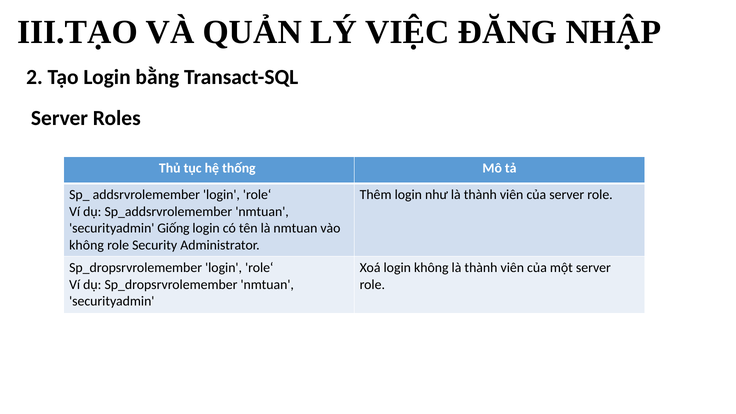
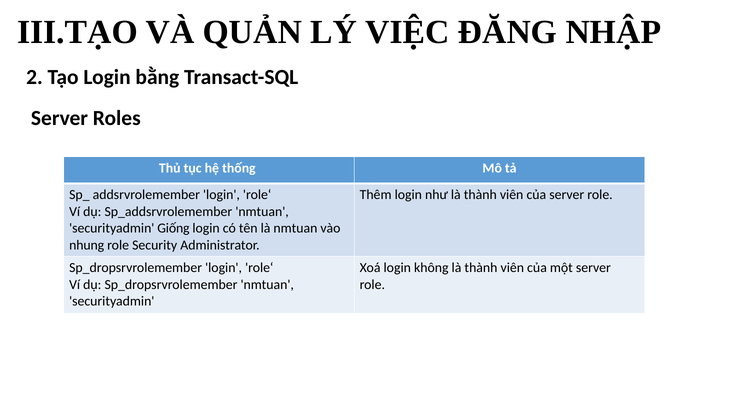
không: không -> nhung (87, 245)
